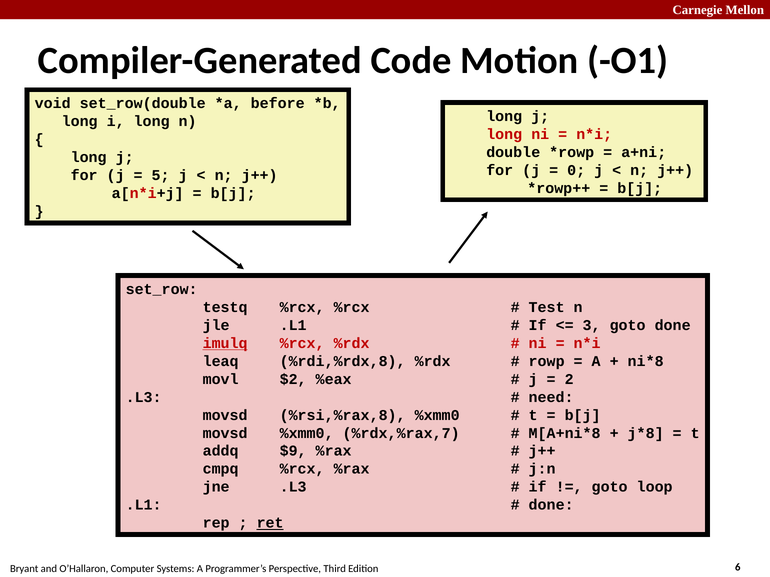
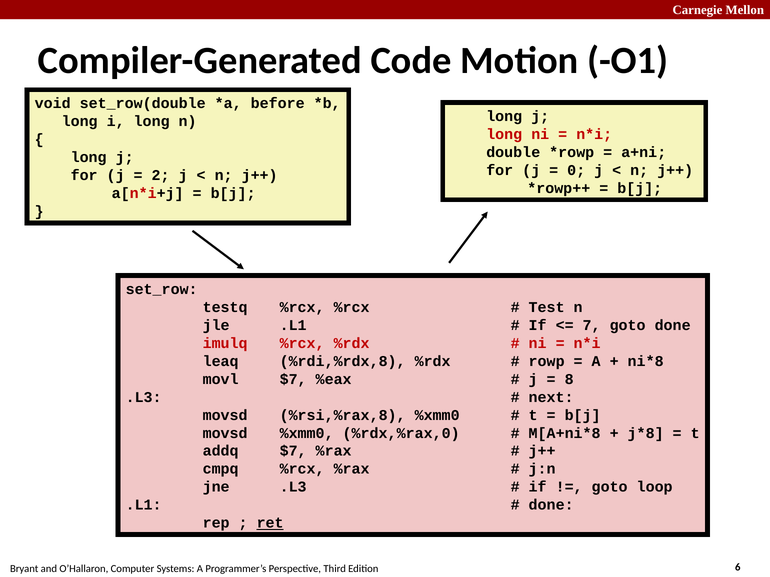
5: 5 -> 2 (161, 175)
3: 3 -> 7 (592, 326)
imulq underline: present -> none (225, 344)
movl $2: $2 -> $7 (293, 380)
2: 2 -> 8 (569, 380)
need: need -> next (551, 398)
%rdx,%rax,7: %rdx,%rax,7 -> %rdx,%rax,0 (401, 433)
addq $9: $9 -> $7 (293, 451)
